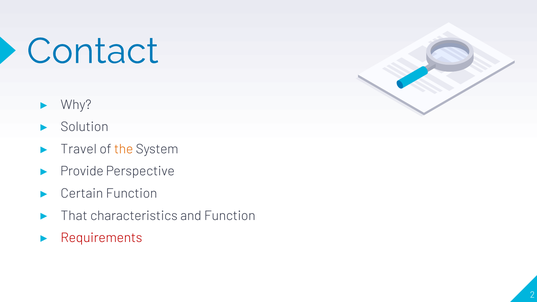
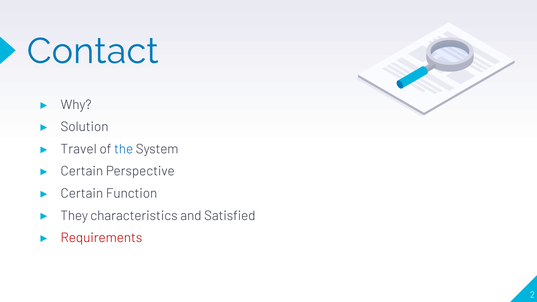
the colour: orange -> blue (124, 149)
Provide: Provide -> Certain (82, 171)
That: That -> They (74, 216)
and Function: Function -> Satisfied (230, 216)
